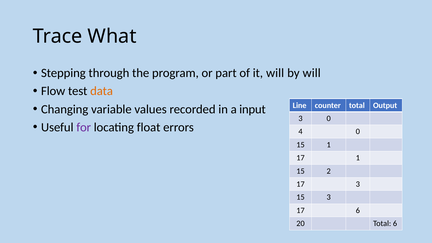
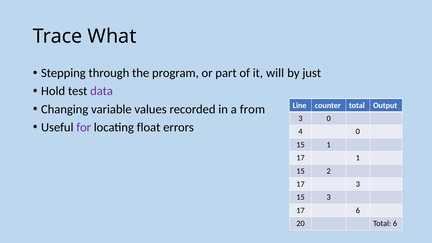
by will: will -> just (312, 73)
Flow: Flow -> Hold (53, 91)
data colour: orange -> purple (102, 91)
input: input -> from (252, 109)
